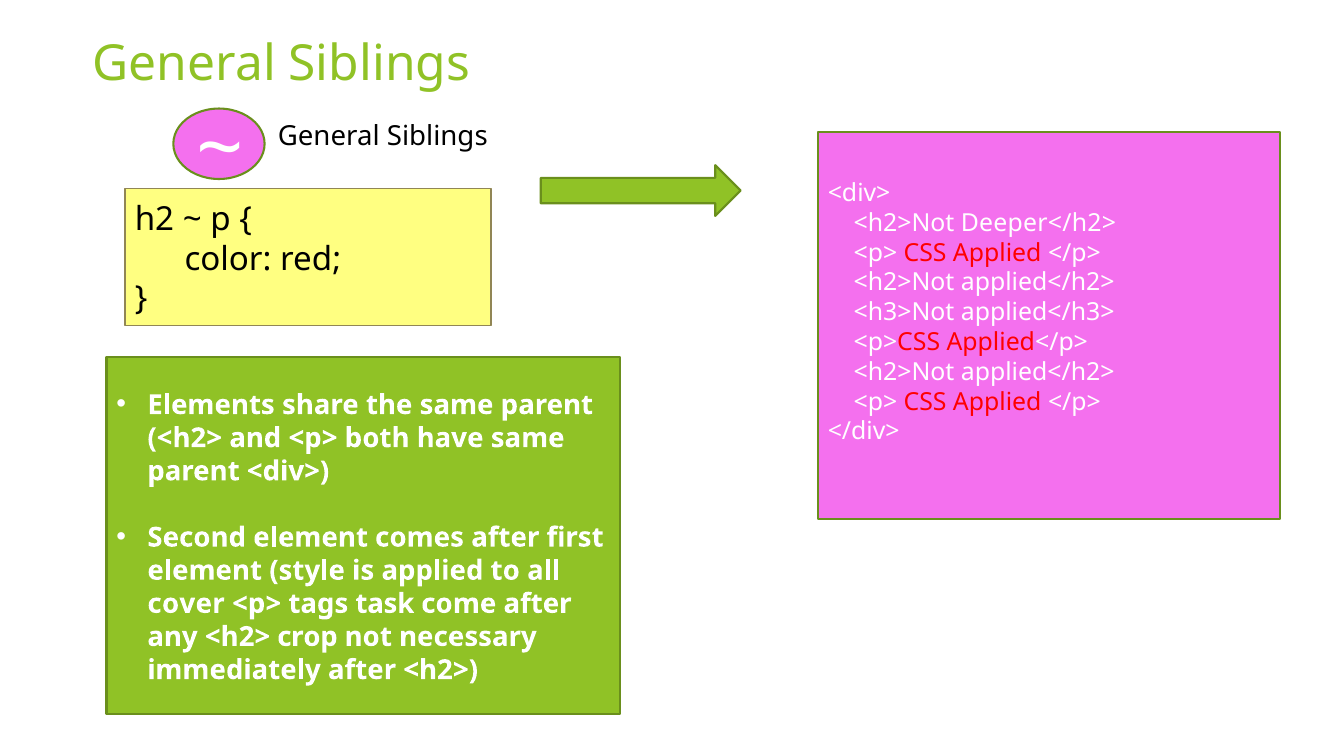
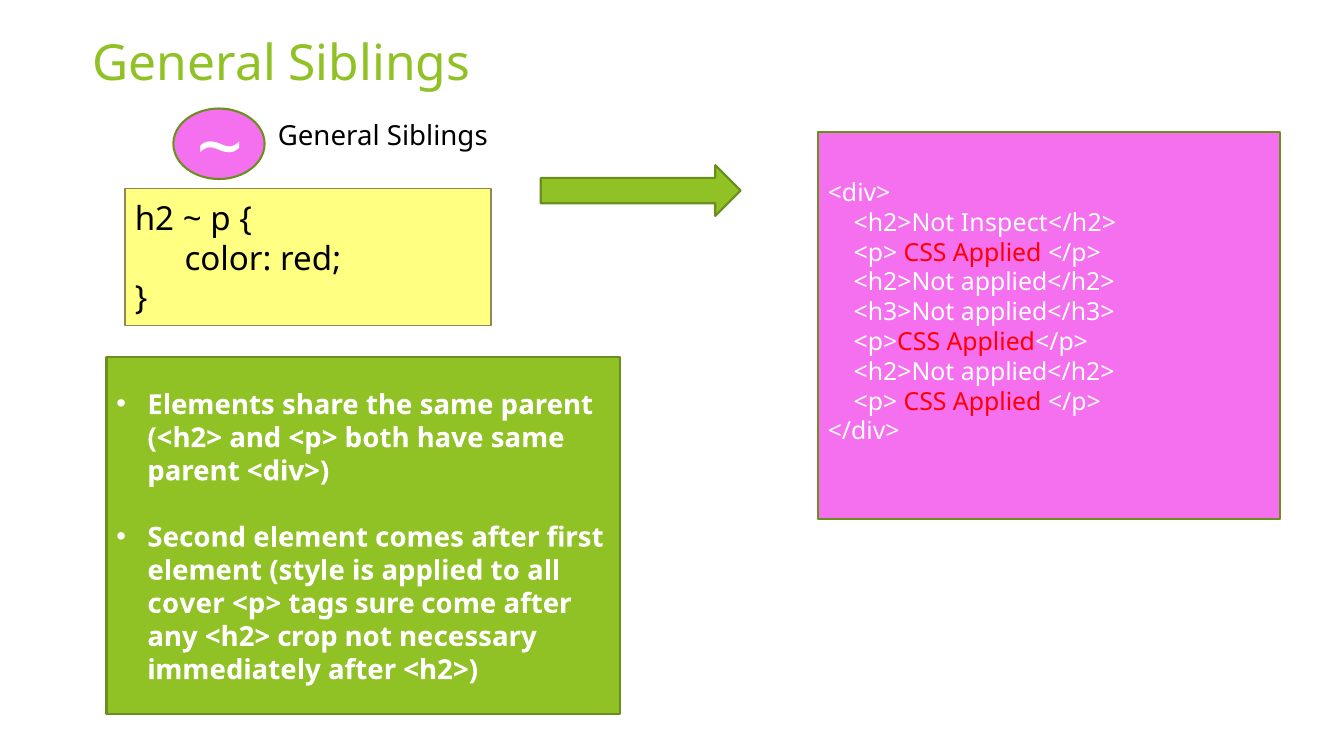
Deeper</h2>: Deeper</h2> -> Inspect</h2> (1039, 223)
task: task -> sure (385, 604)
